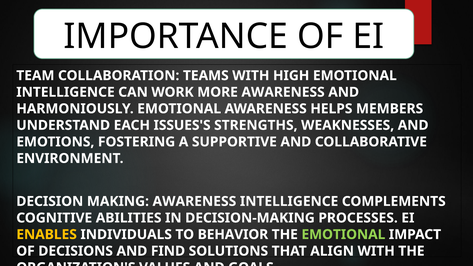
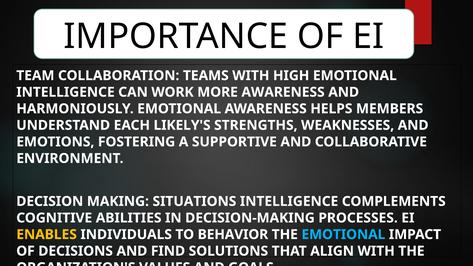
ISSUES'S: ISSUES'S -> LIKELY'S (182, 125)
MAKING AWARENESS: AWARENESS -> SITUATIONS (194, 201)
EMOTIONAL colour: light green -> light blue (343, 235)
